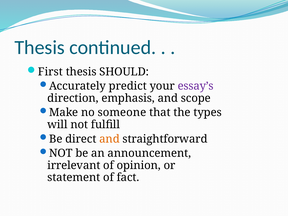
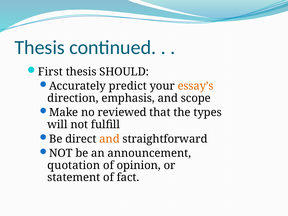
essay’s colour: purple -> orange (196, 86)
someone: someone -> reviewed (122, 112)
irrelevant: irrelevant -> quotation (74, 165)
